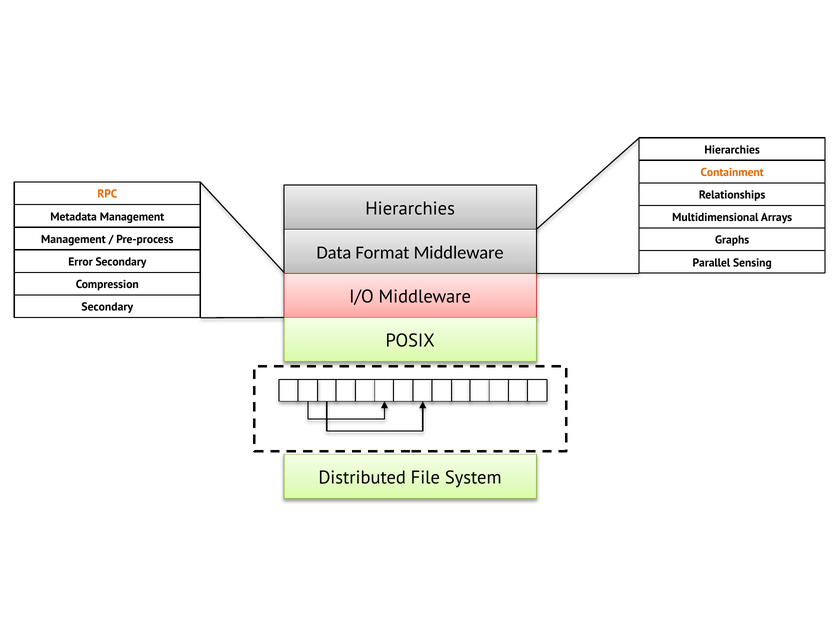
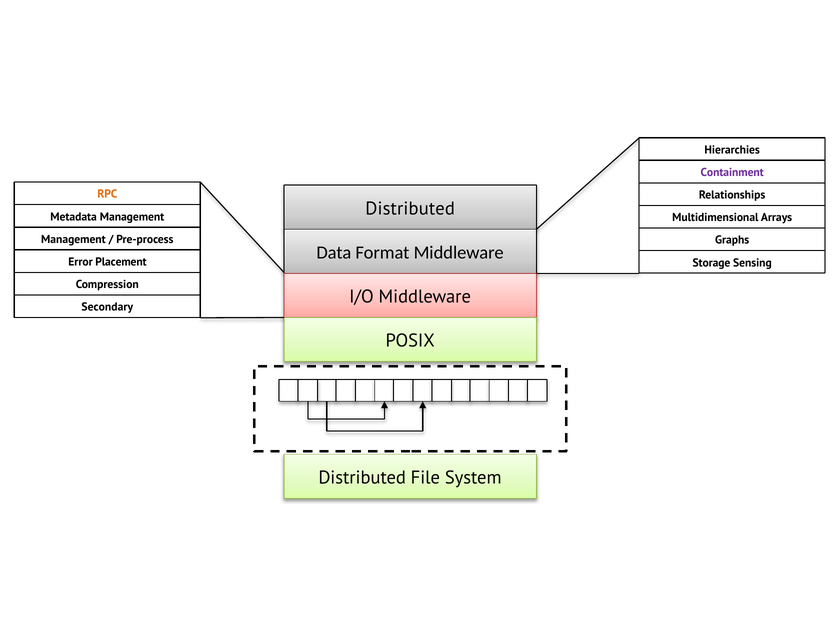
Containment colour: orange -> purple (732, 173)
Hierarchies: Hierarchies -> Distributed (410, 209)
Error Secondary: Secondary -> Placement (121, 262)
Parallel: Parallel -> Storage (711, 263)
